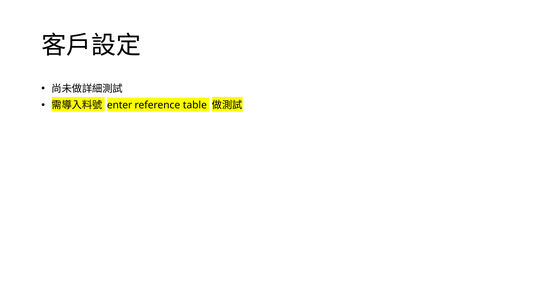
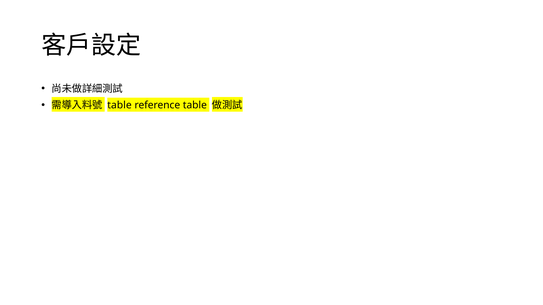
enter: enter -> table (119, 105)
